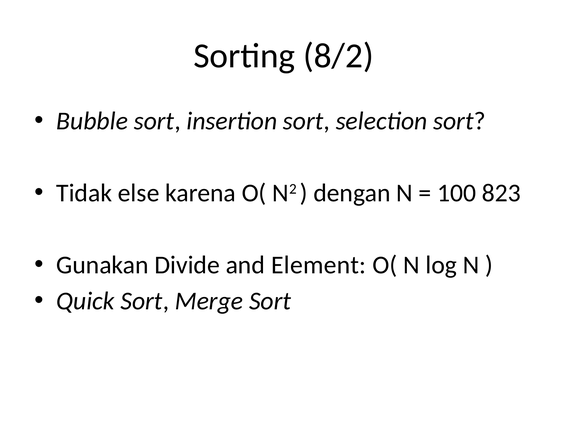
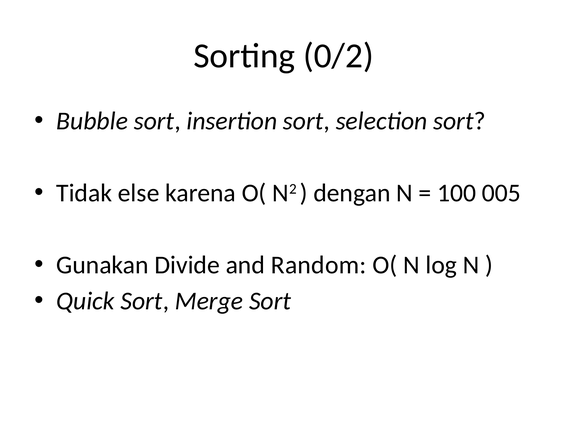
8/2: 8/2 -> 0/2 (338, 56)
823: 823 -> 005 (501, 193)
Element: Element -> Random (319, 265)
